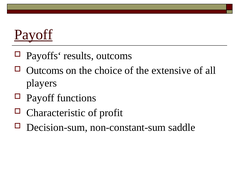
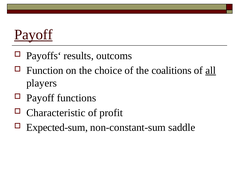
Outcoms: Outcoms -> Function (45, 70)
extensive: extensive -> coalitions (172, 70)
all underline: none -> present (211, 70)
Decision-sum: Decision-sum -> Expected-sum (57, 127)
